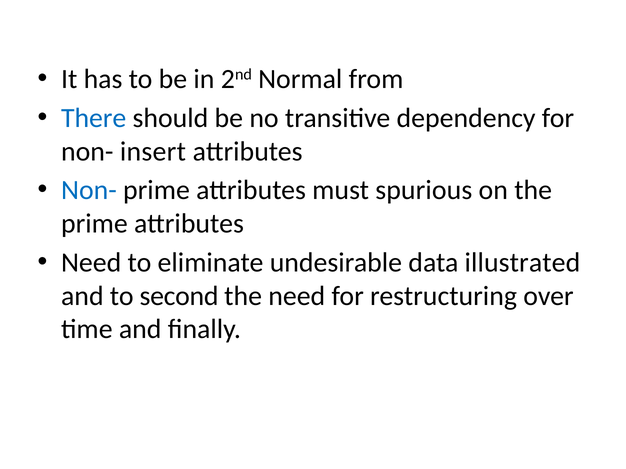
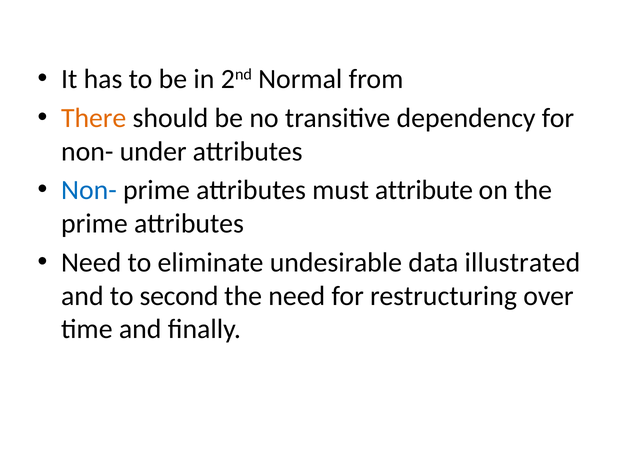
There colour: blue -> orange (94, 118)
insert: insert -> under (153, 152)
spurious: spurious -> attribute (424, 190)
